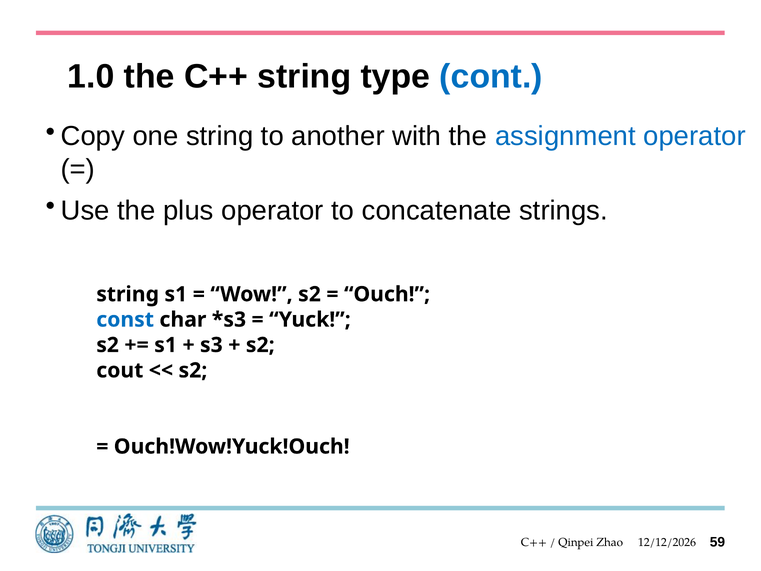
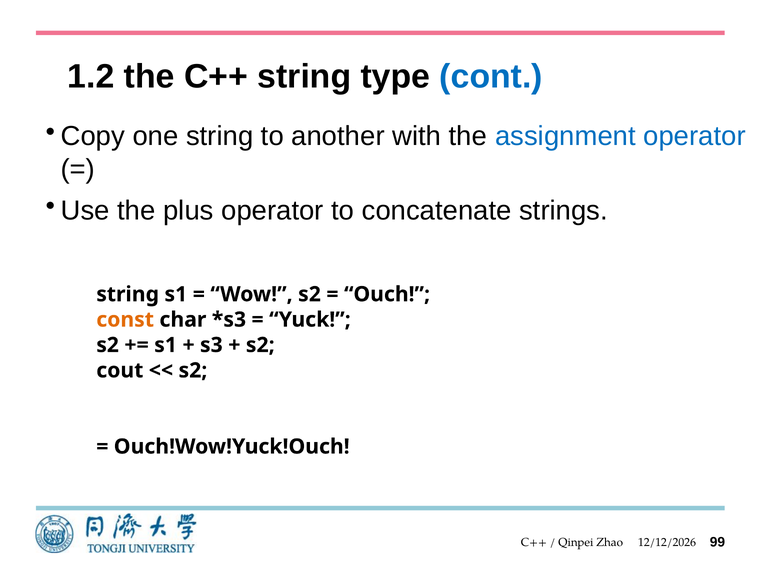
1.0: 1.0 -> 1.2 (91, 77)
const colour: blue -> orange (125, 320)
59: 59 -> 99 (717, 542)
